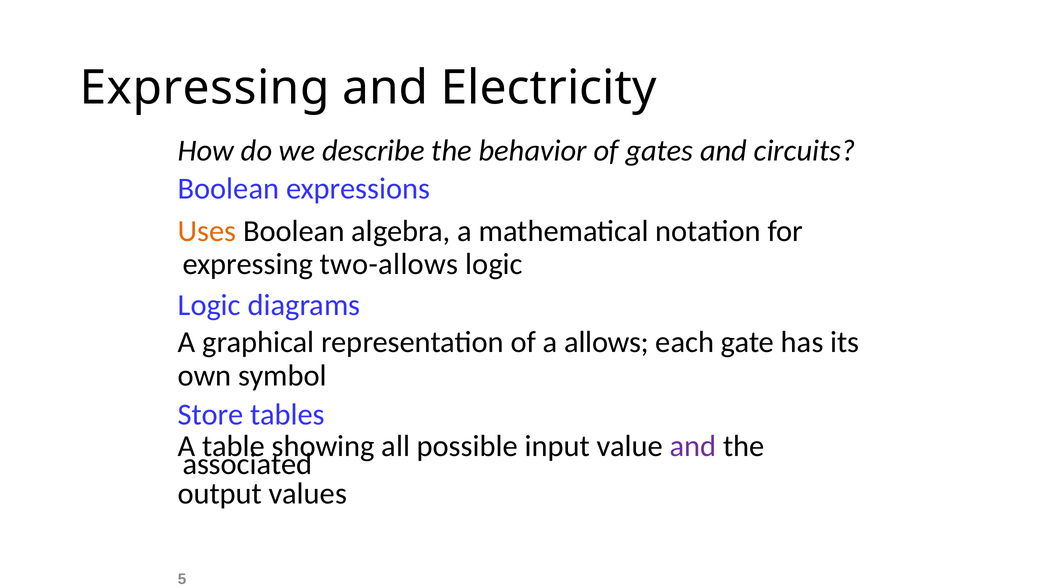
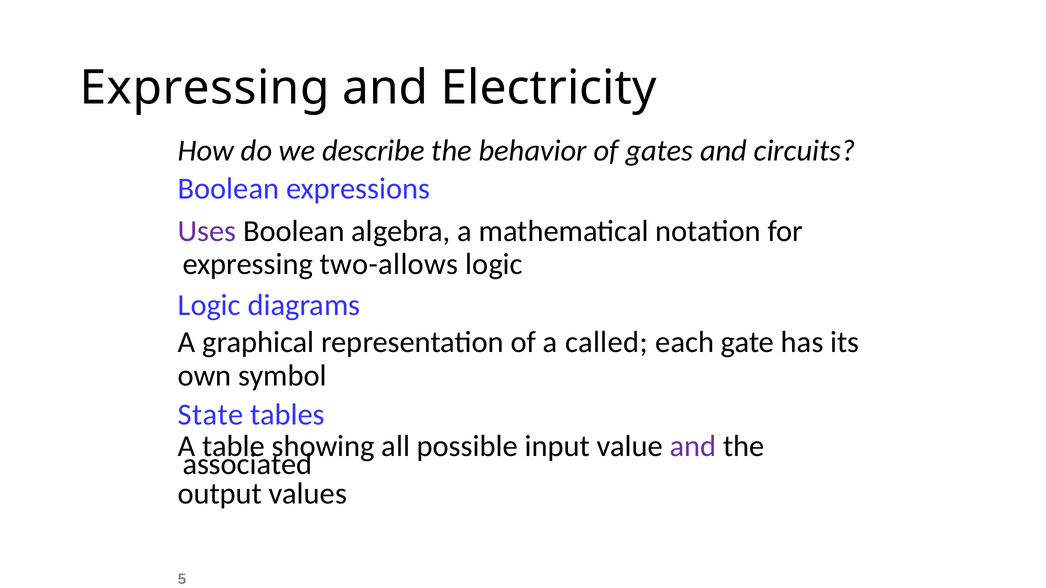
Uses colour: orange -> purple (207, 231)
allows: allows -> called (606, 343)
Store: Store -> State (210, 415)
